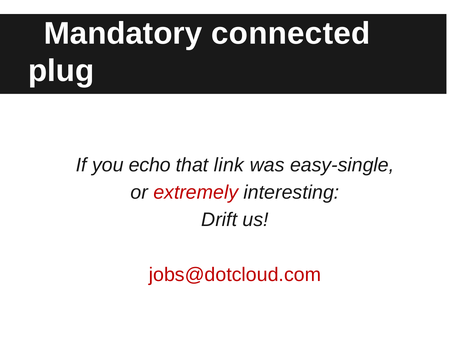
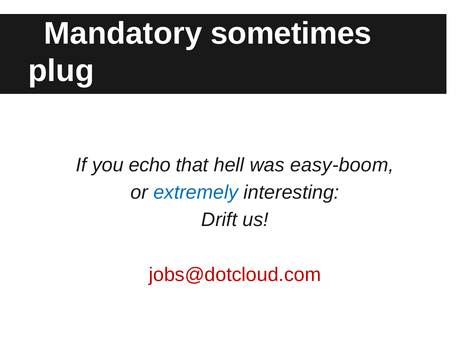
connected: connected -> sometimes (291, 33)
link: link -> hell (229, 165)
easy-single: easy-single -> easy-boom (342, 165)
extremely colour: red -> blue (196, 193)
